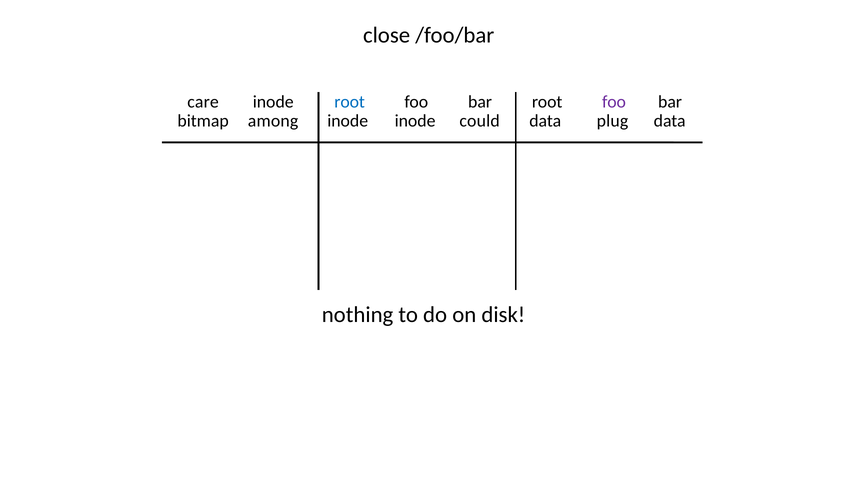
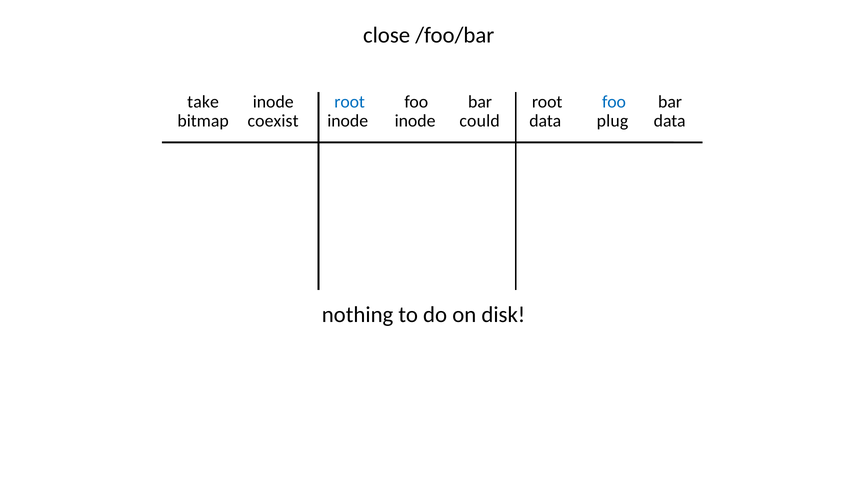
care: care -> take (203, 102)
foo colour: purple -> blue (614, 102)
among: among -> coexist (273, 121)
